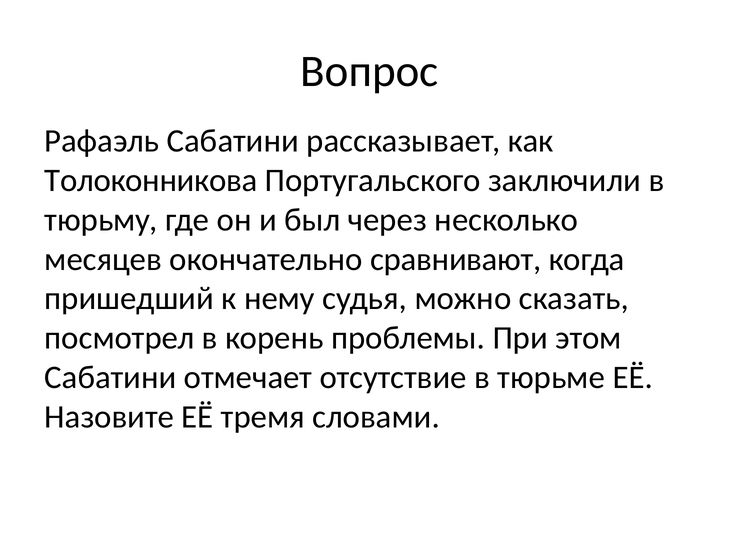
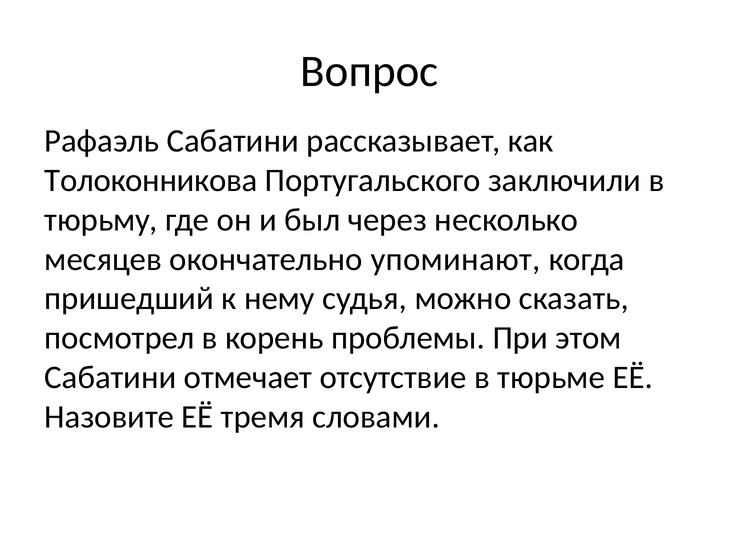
сравнивают: сравнивают -> упоминают (456, 259)
